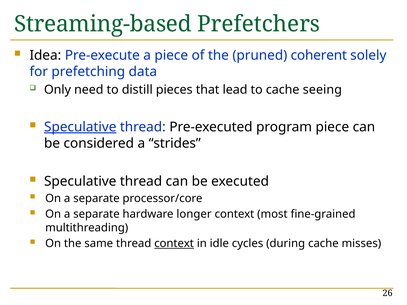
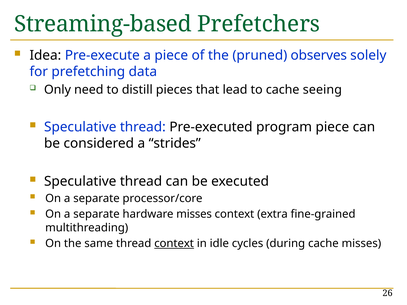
coherent: coherent -> observes (319, 55)
Speculative underline: present -> none (80, 127)
hardware longer: longer -> misses (194, 214)
most: most -> extra (272, 214)
